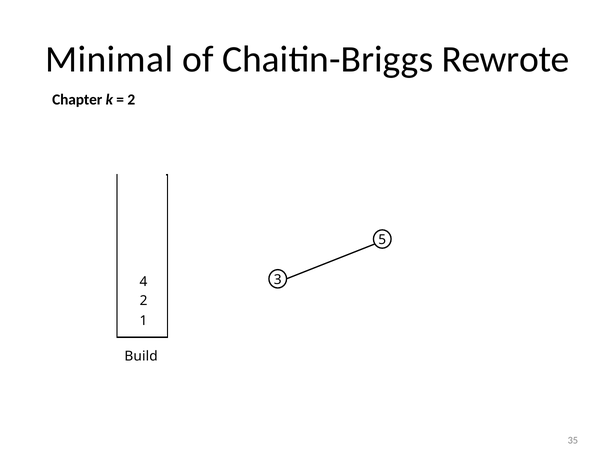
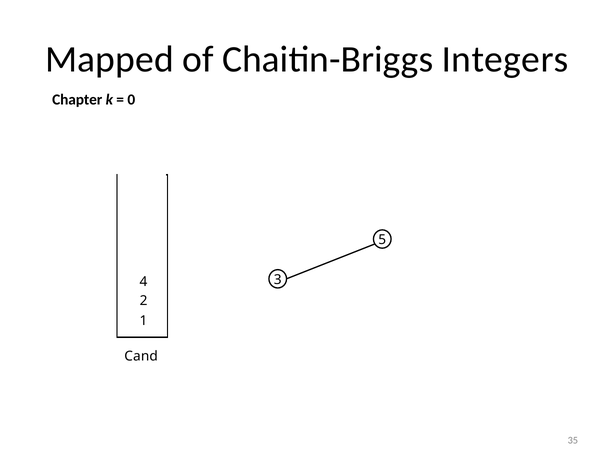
Minimal: Minimal -> Mapped (109, 60)
Rewrote: Rewrote -> Integers (505, 60)
2: 2 -> 0 (131, 100)
Build: Build -> Cand (141, 356)
